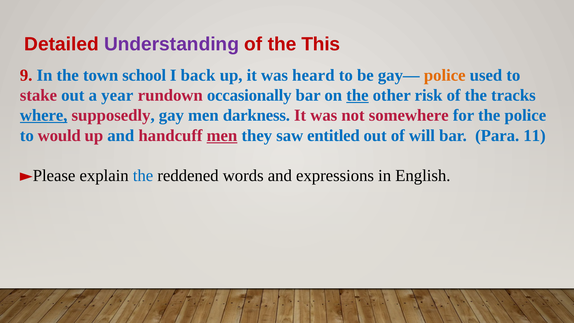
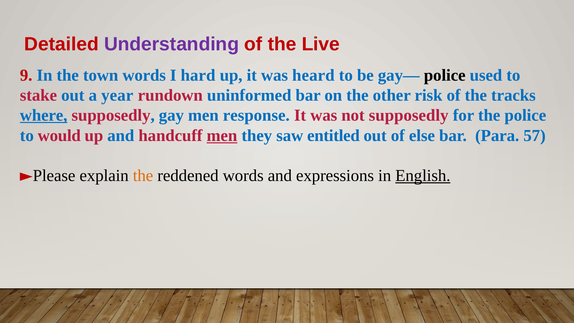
This: This -> Live (321, 44)
town school: school -> words (144, 75)
back: back -> hard (198, 75)
police colour: orange -> black (445, 75)
occasionally: occasionally -> uninformed (249, 95)
the underline: present -> none (357, 95)
darkness: darkness -> response (256, 115)
not somewhere: somewhere -> supposedly (409, 115)
will: will -> else (422, 135)
11: 11 -> 57 (535, 135)
the colour: blue -> orange (143, 176)
English underline: none -> present (423, 176)
